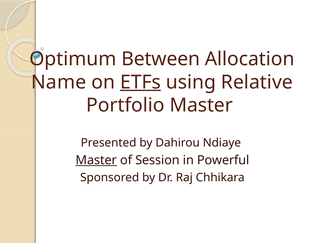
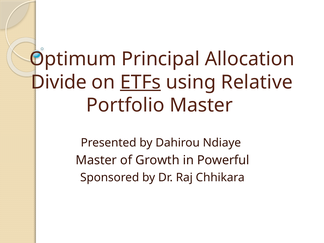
Between: Between -> Principal (161, 59)
Name: Name -> Divide (59, 82)
Master underline: present -> none (96, 160)
Session: Session -> Growth (157, 160)
